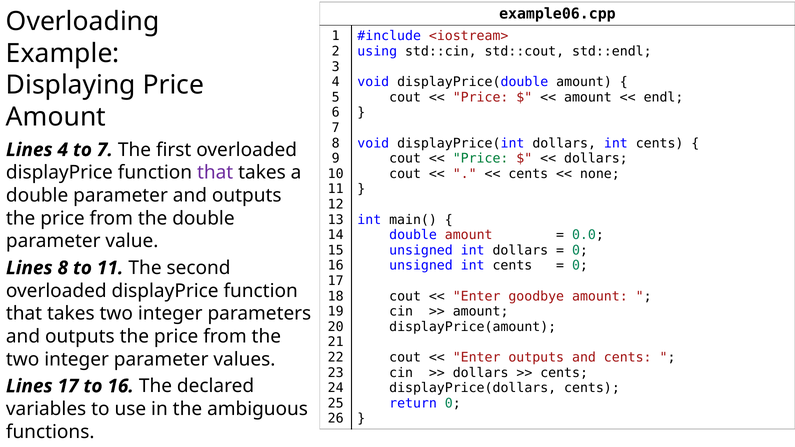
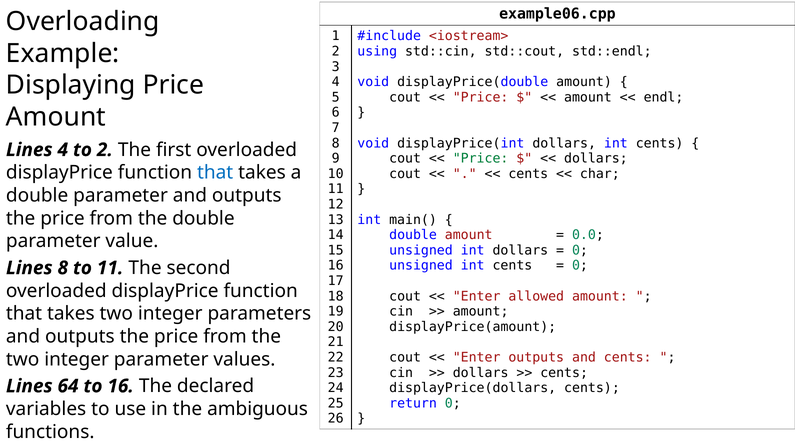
to 7: 7 -> 2 (105, 150)
that colour: purple -> blue (215, 173)
none: none -> char (600, 174)
goodbye: goodbye -> allowed (536, 296)
Lines 17: 17 -> 64 (68, 386)
